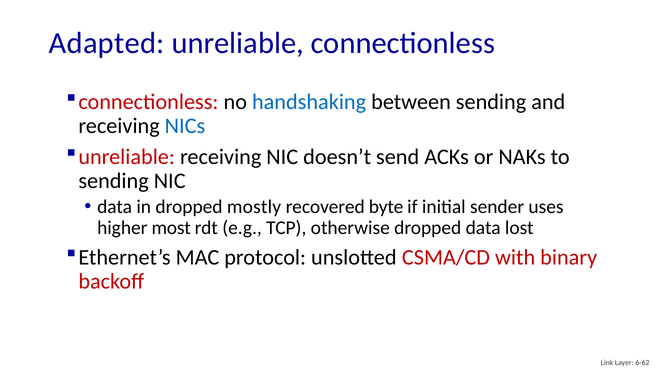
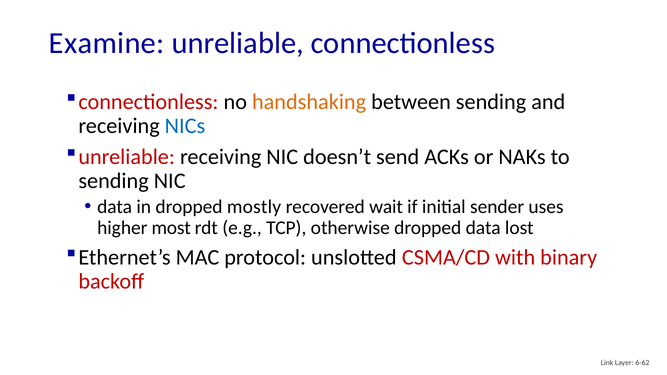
Adapted: Adapted -> Examine (107, 43)
handshaking colour: blue -> orange (309, 102)
byte: byte -> wait (386, 207)
